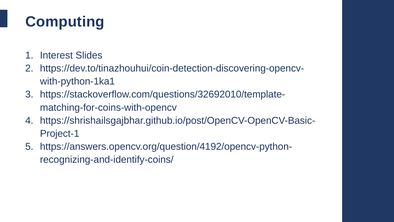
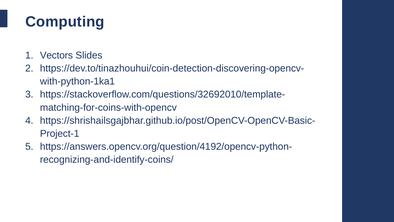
Interest: Interest -> Vectors (56, 55)
